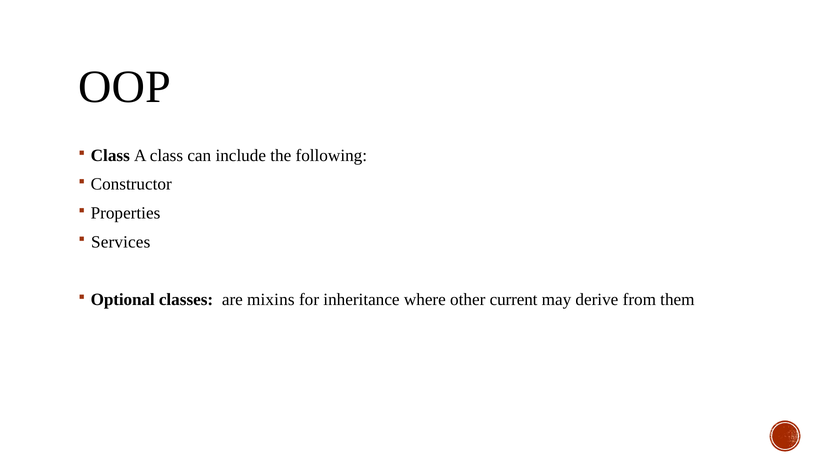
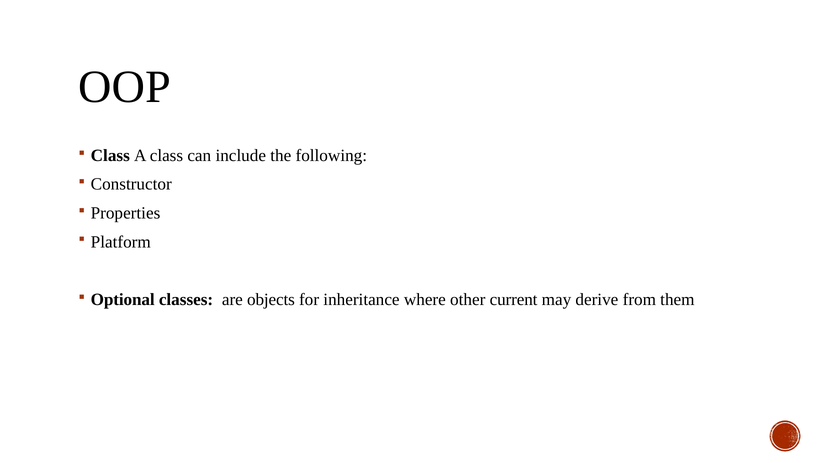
Services: Services -> Platform (121, 242)
mixins: mixins -> objects (271, 299)
